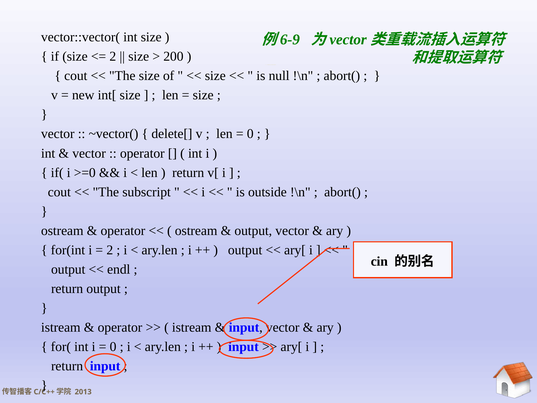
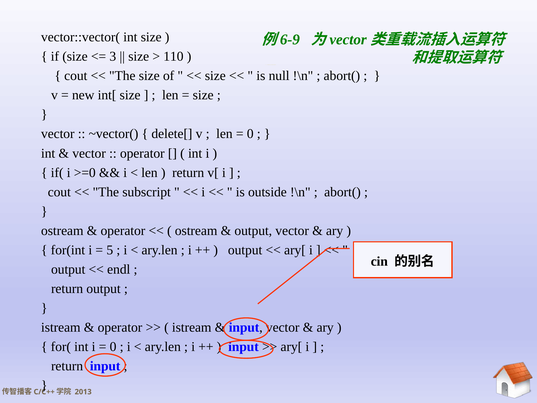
2: 2 -> 3 (113, 57)
200: 200 -> 110 (173, 57)
2: 2 -> 5 (110, 250)
